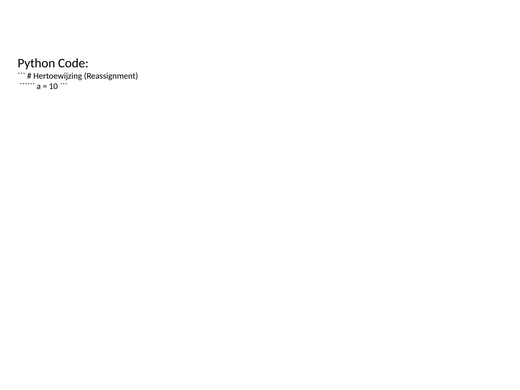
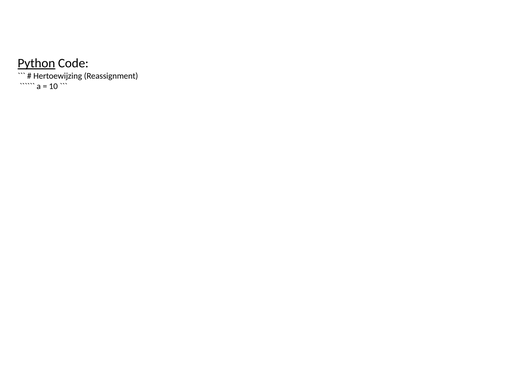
Python underline: none -> present (36, 63)
